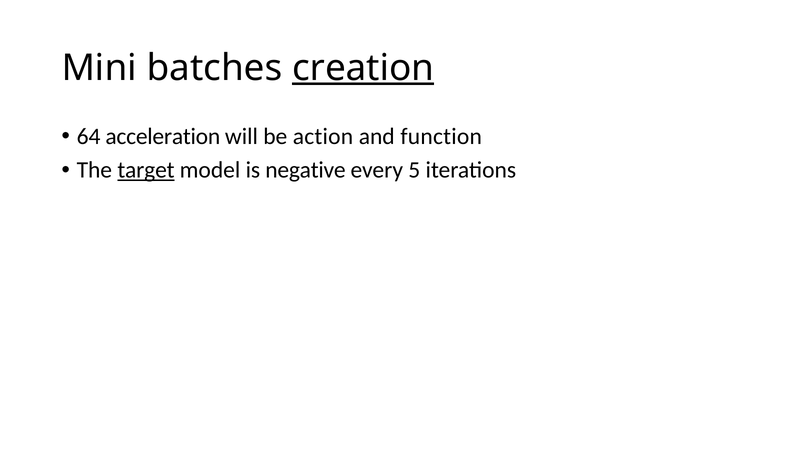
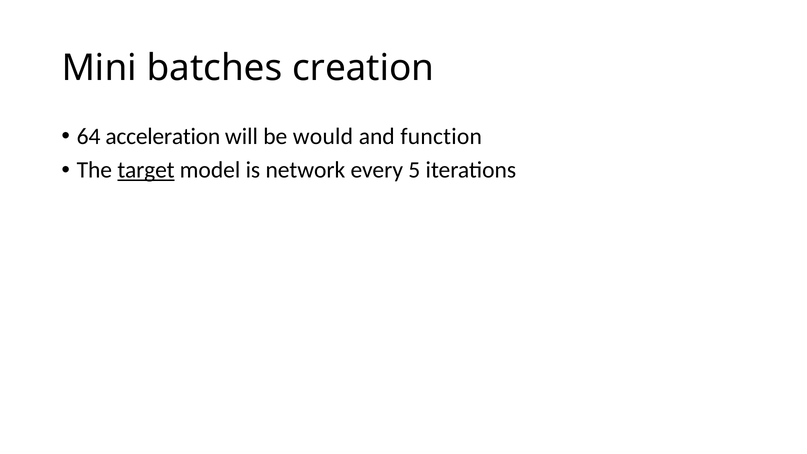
creation underline: present -> none (363, 68)
action: action -> would (323, 136)
negative: negative -> network (305, 170)
